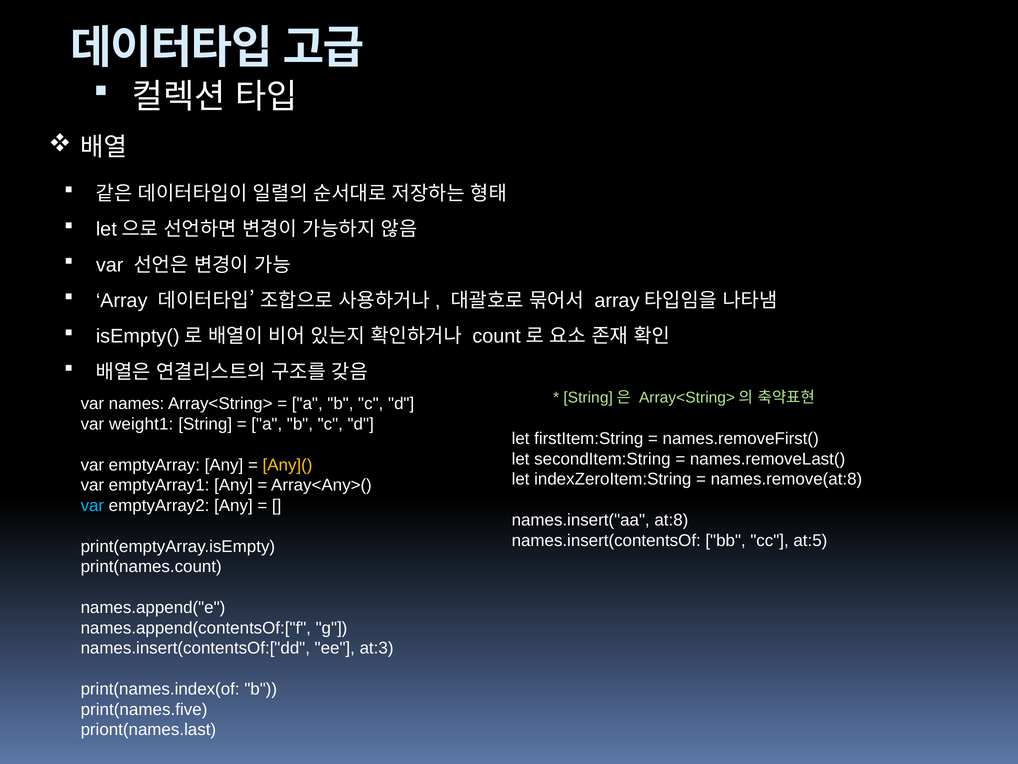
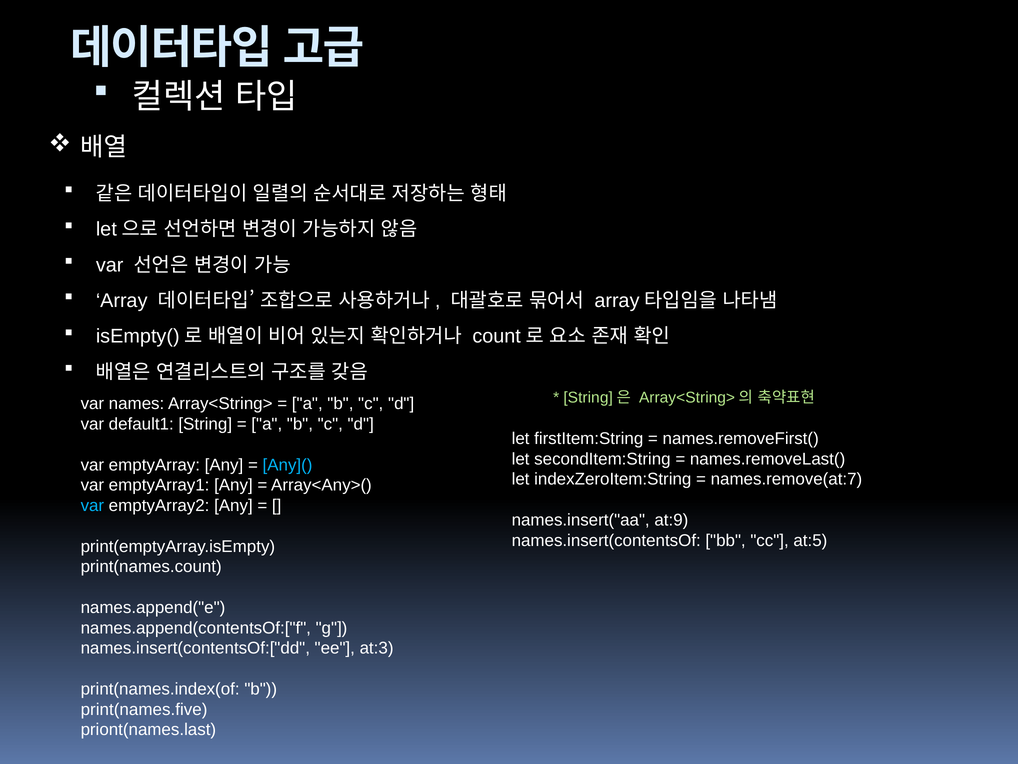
weight1: weight1 -> default1 (141, 424)
Any]( colour: yellow -> light blue (288, 465)
names.remove(at:8: names.remove(at:8 -> names.remove(at:7 (786, 479)
at:8: at:8 -> at:9 (671, 520)
